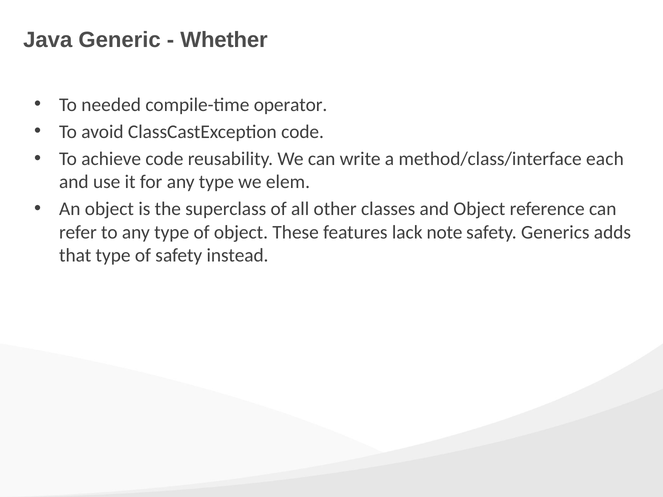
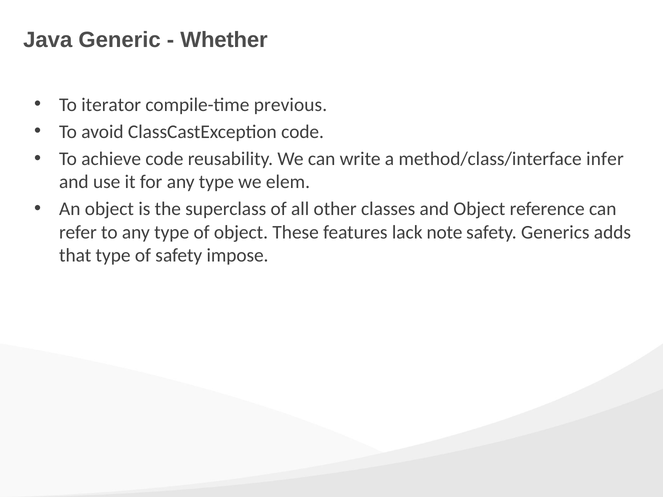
needed: needed -> iterator (111, 105)
operator: operator -> previous (290, 105)
each: each -> infer (605, 159)
instead: instead -> impose (238, 256)
